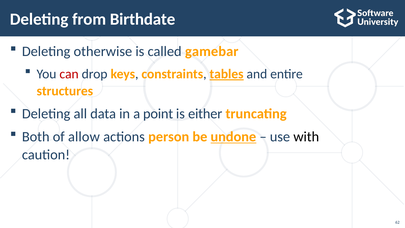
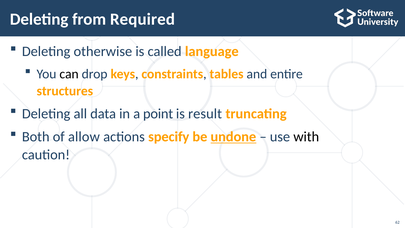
Birthdate: Birthdate -> Required (142, 19)
gamebar: gamebar -> language (212, 51)
can colour: red -> black (69, 74)
tables underline: present -> none (227, 74)
either: either -> result (205, 114)
person: person -> specify (169, 137)
